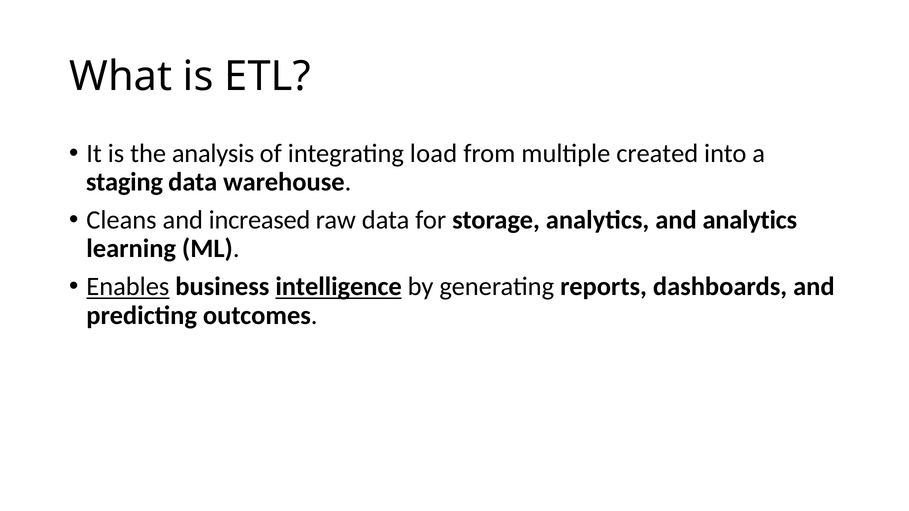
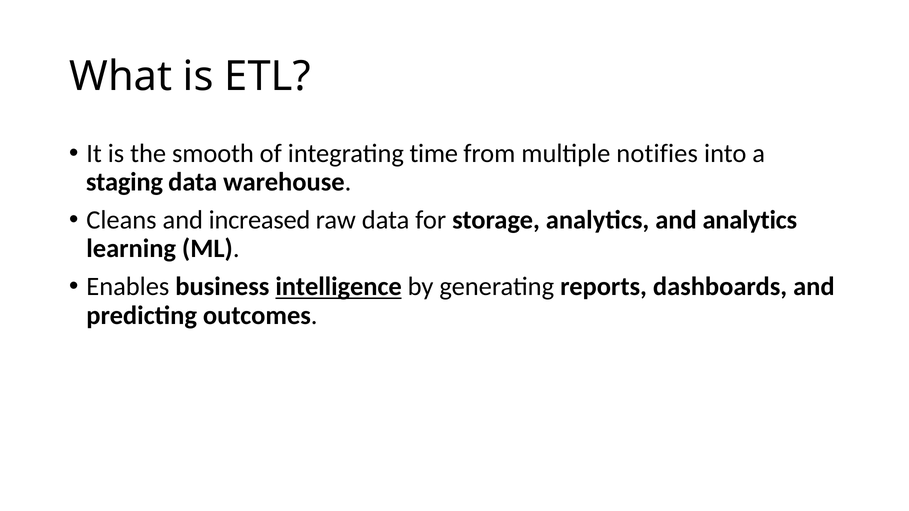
analysis: analysis -> smooth (213, 154)
load: load -> time (434, 154)
created: created -> notifies (657, 154)
Enables underline: present -> none (128, 287)
